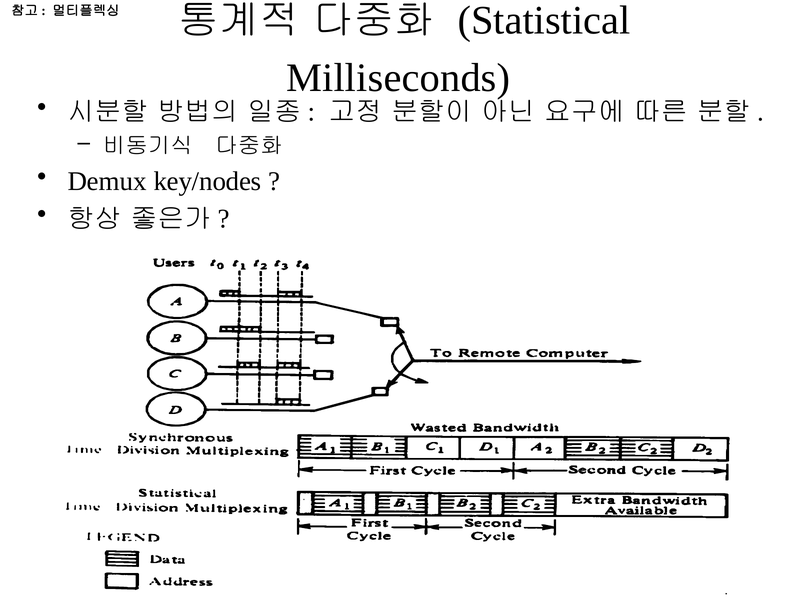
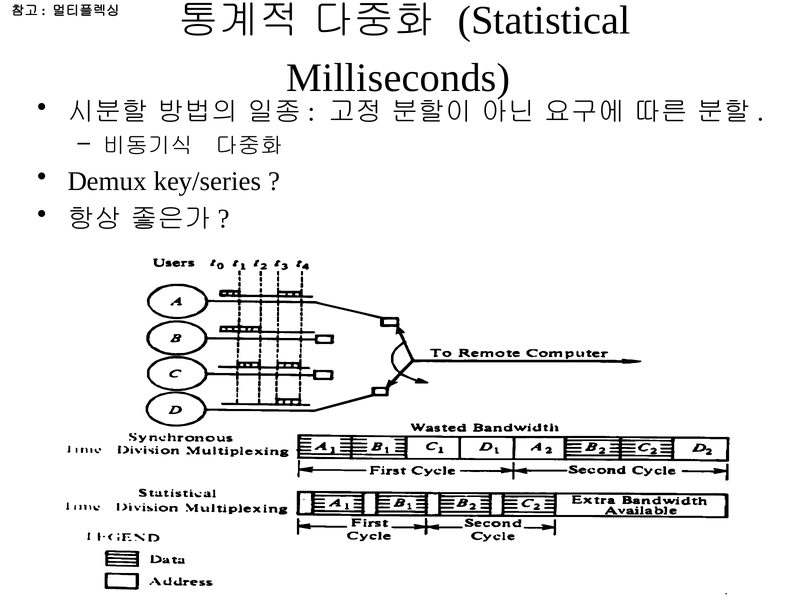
key/nodes: key/nodes -> key/series (207, 181)
